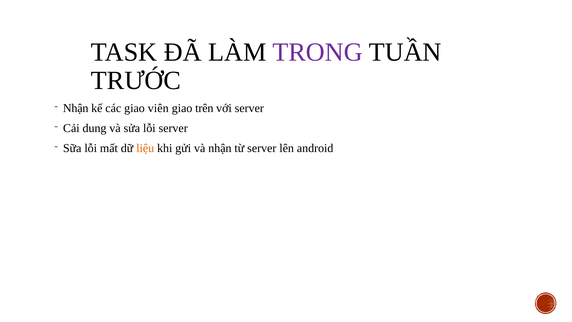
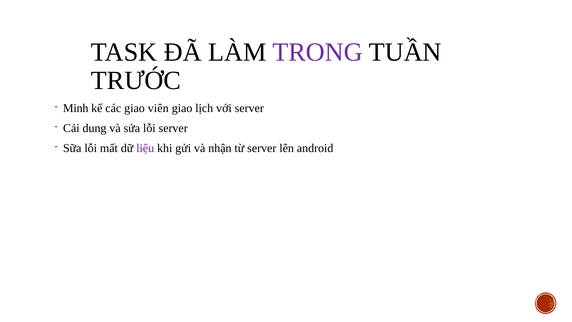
Nhận: Nhận -> Minh (76, 108)
trên: trên -> lịch (204, 108)
liệu colour: orange -> purple (145, 148)
